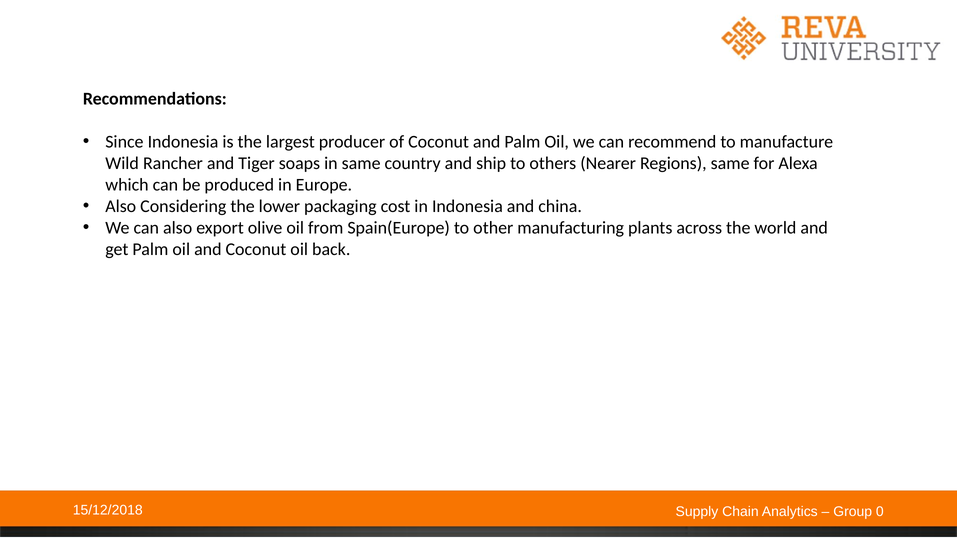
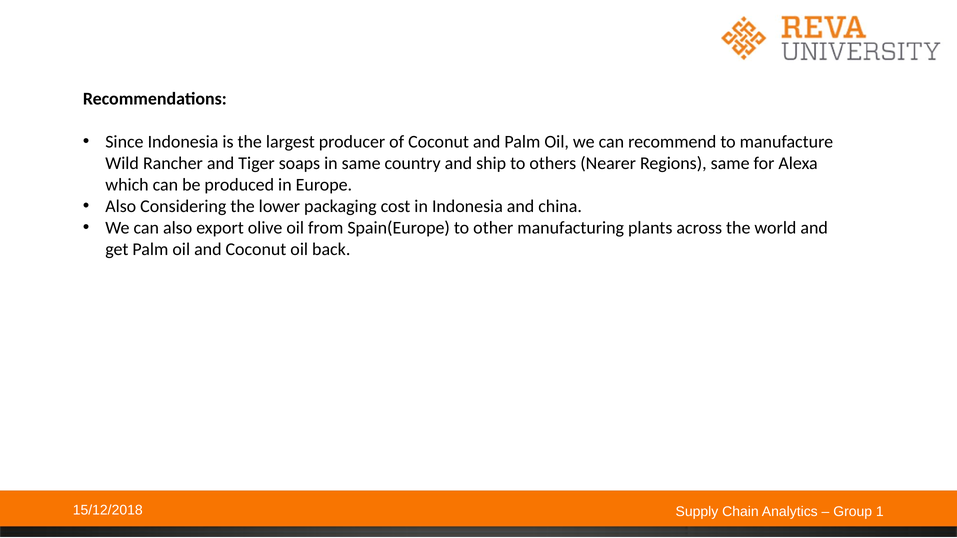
0: 0 -> 1 (880, 512)
